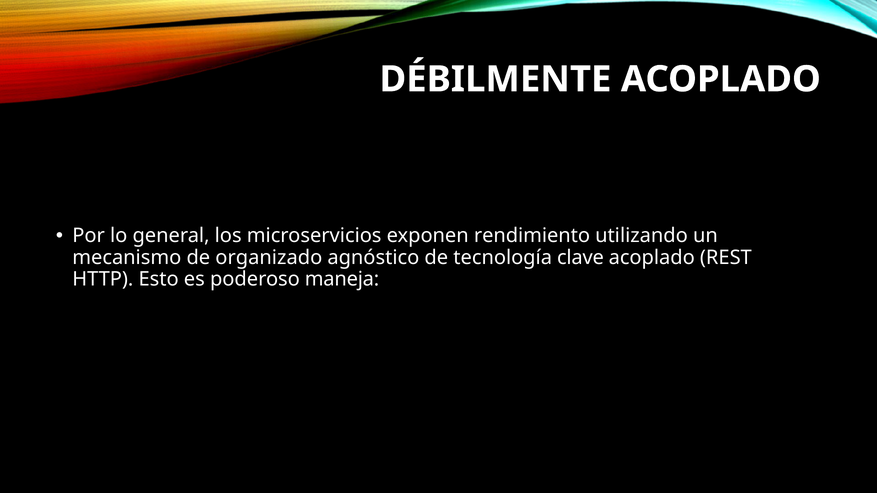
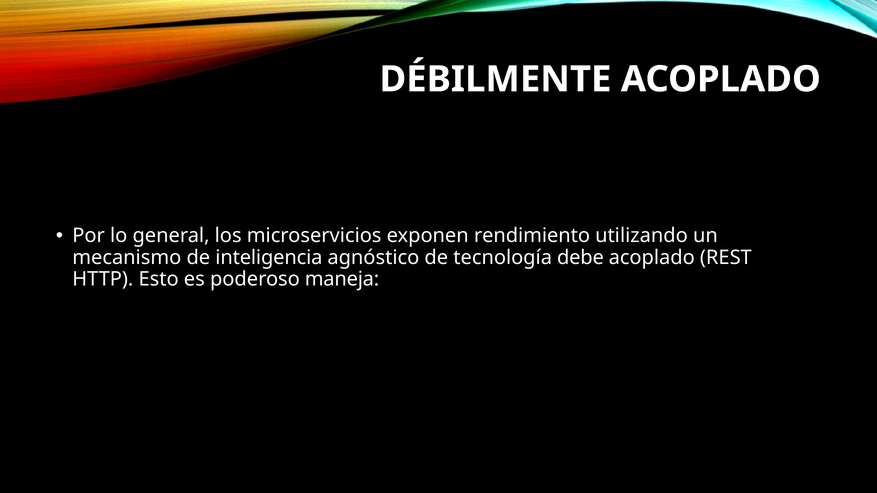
organizado: organizado -> inteligencia (269, 258)
clave: clave -> debe (580, 258)
